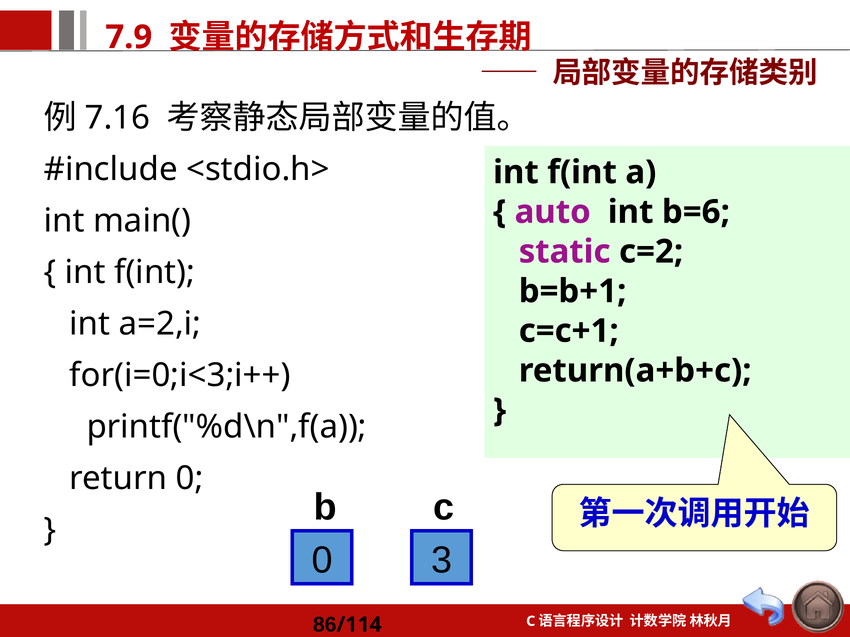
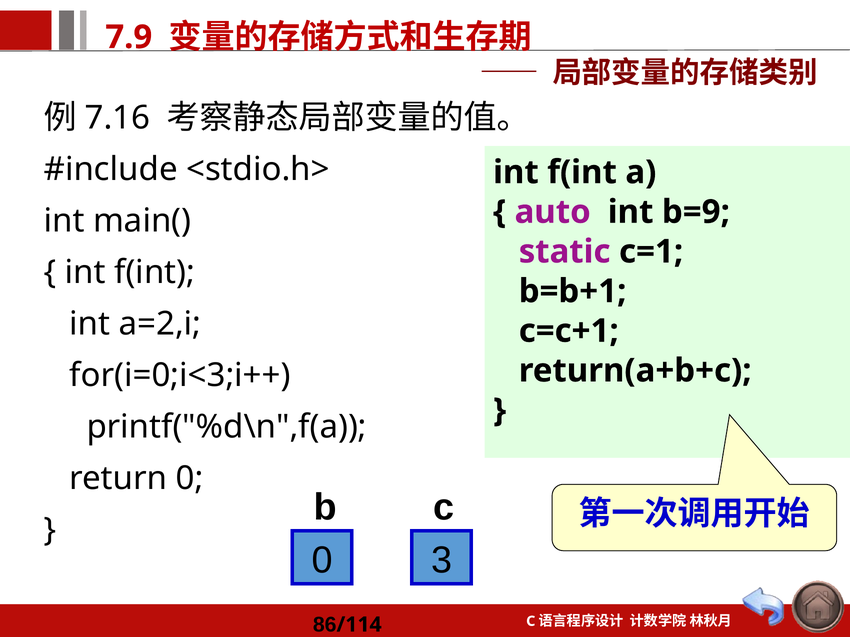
b=6: b=6 -> b=9 (696, 212)
c=2: c=2 -> c=1 (651, 252)
